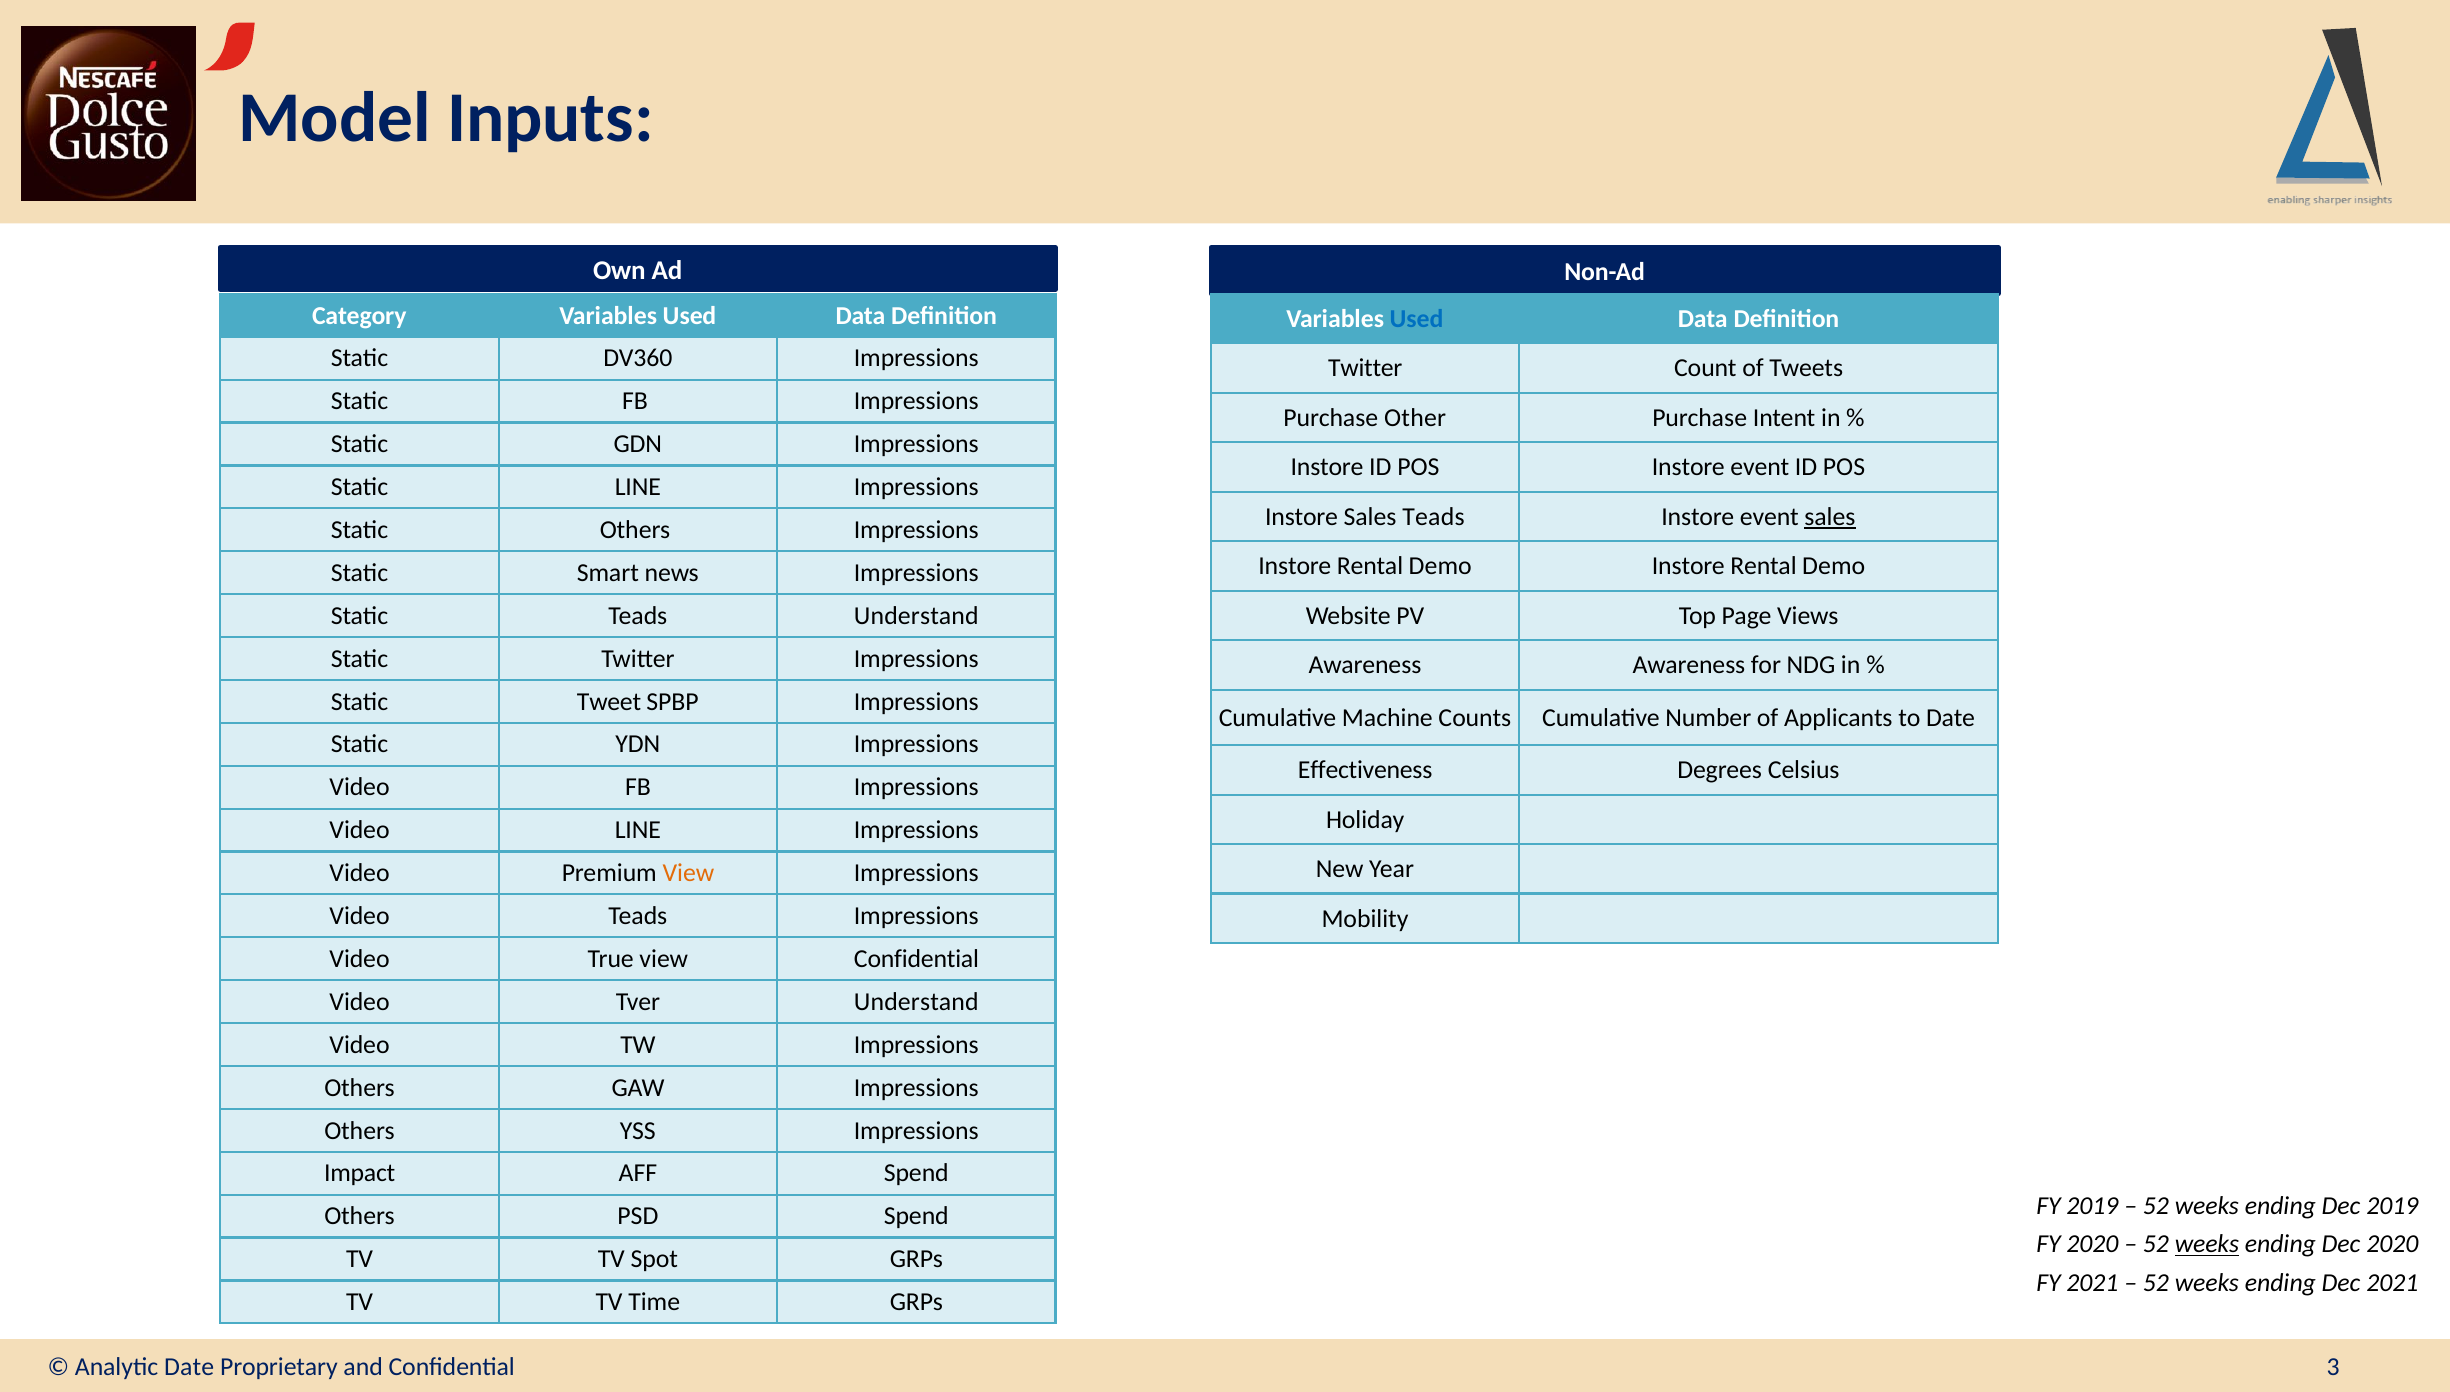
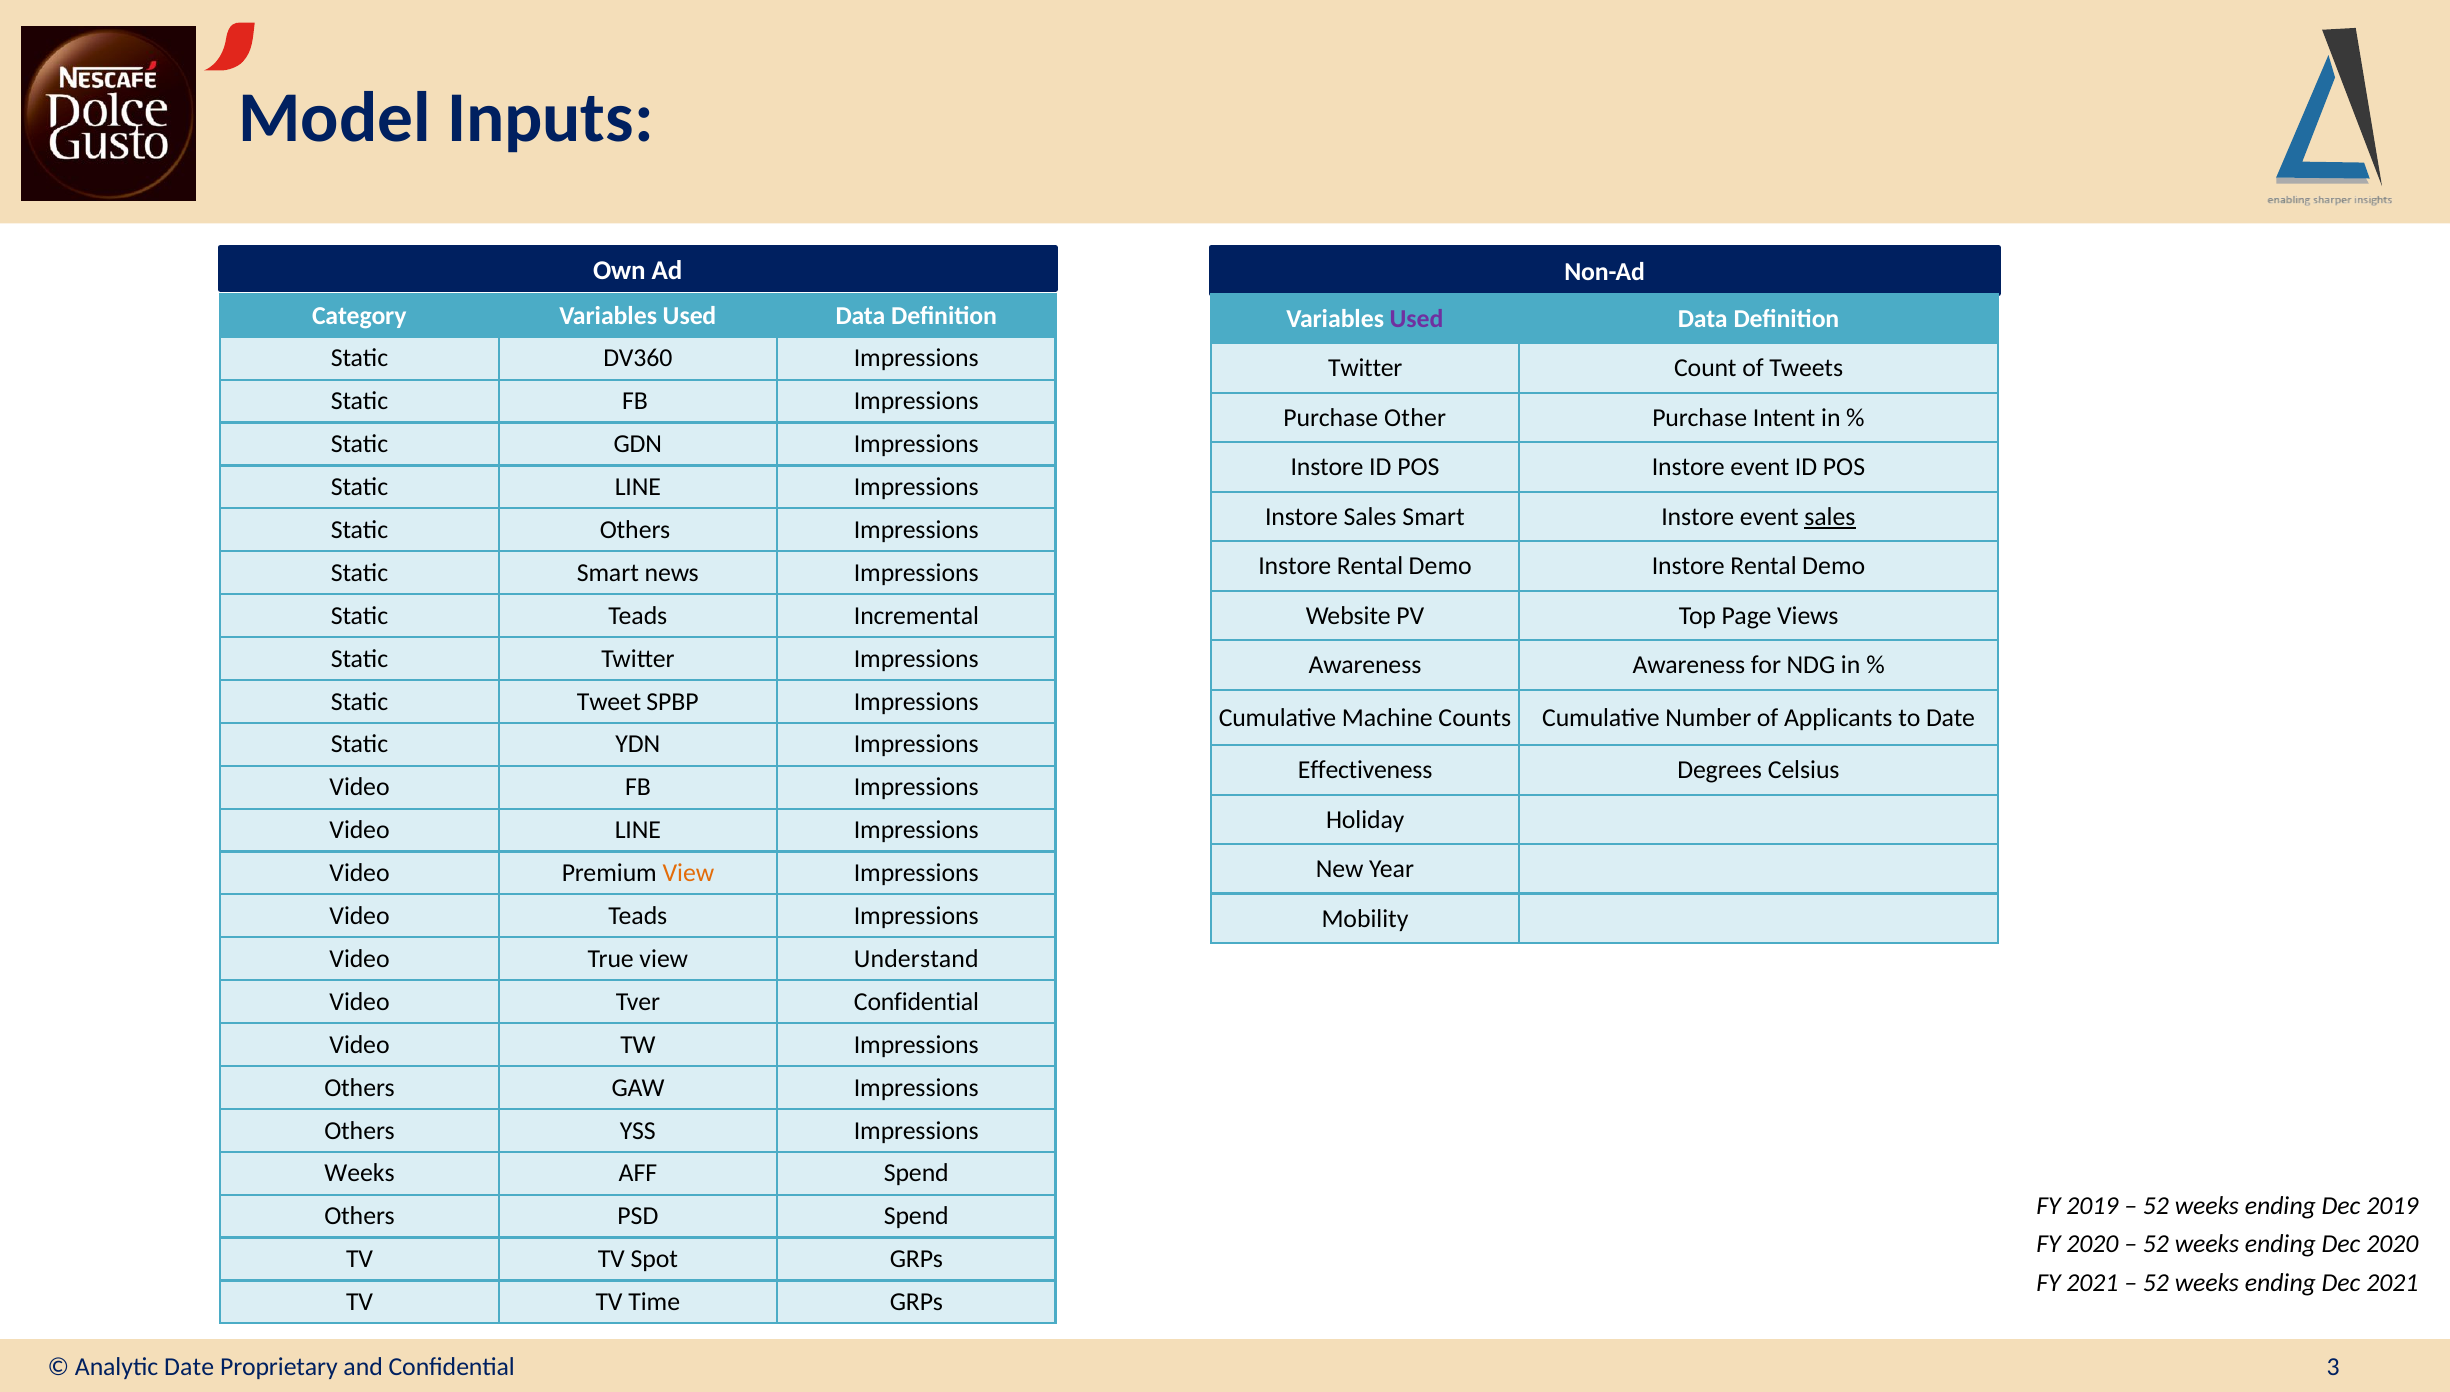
Used colour: blue -> purple (1417, 319)
Sales Teads: Teads -> Smart (1434, 517)
Teads Understand: Understand -> Incremental (916, 616)
view Confidential: Confidential -> Understand (916, 959)
Tver Understand: Understand -> Confidential (916, 1002)
Impact: Impact -> Weeks (360, 1173)
weeks underline: present -> none (2207, 1244)
